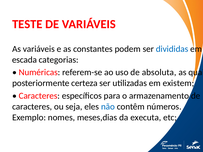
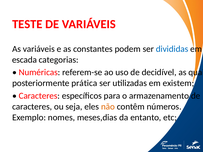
absoluta: absoluta -> decidível (159, 72)
certeza: certeza -> prática (84, 83)
não colour: blue -> orange (108, 107)
executa: executa -> entanto (146, 118)
